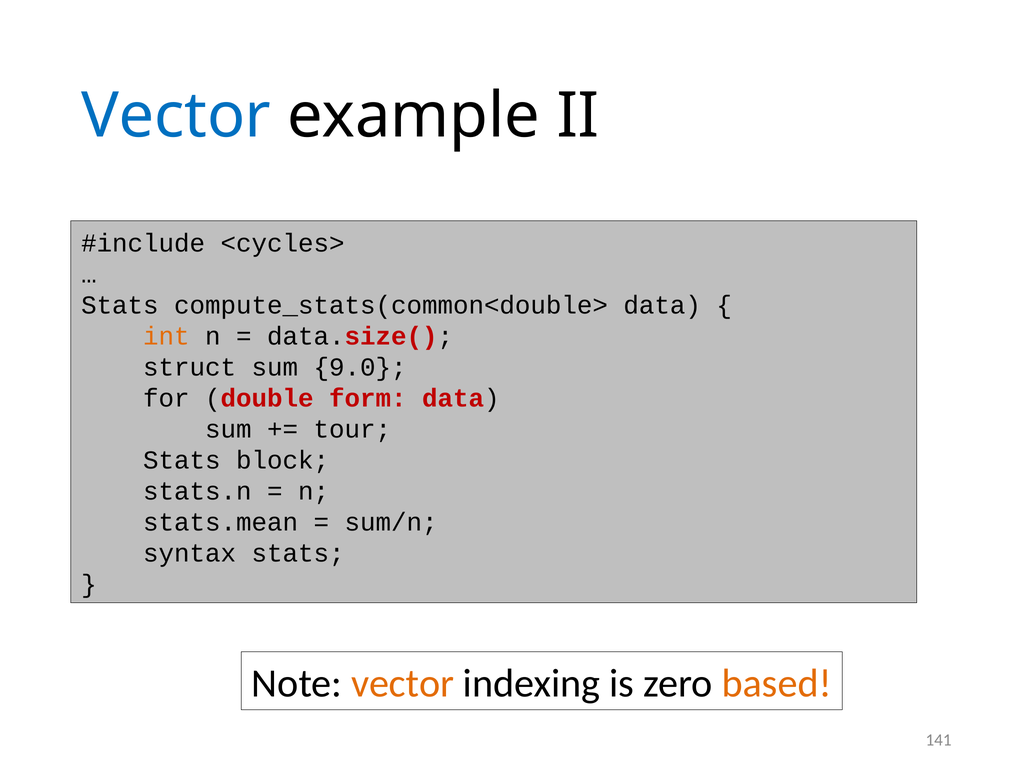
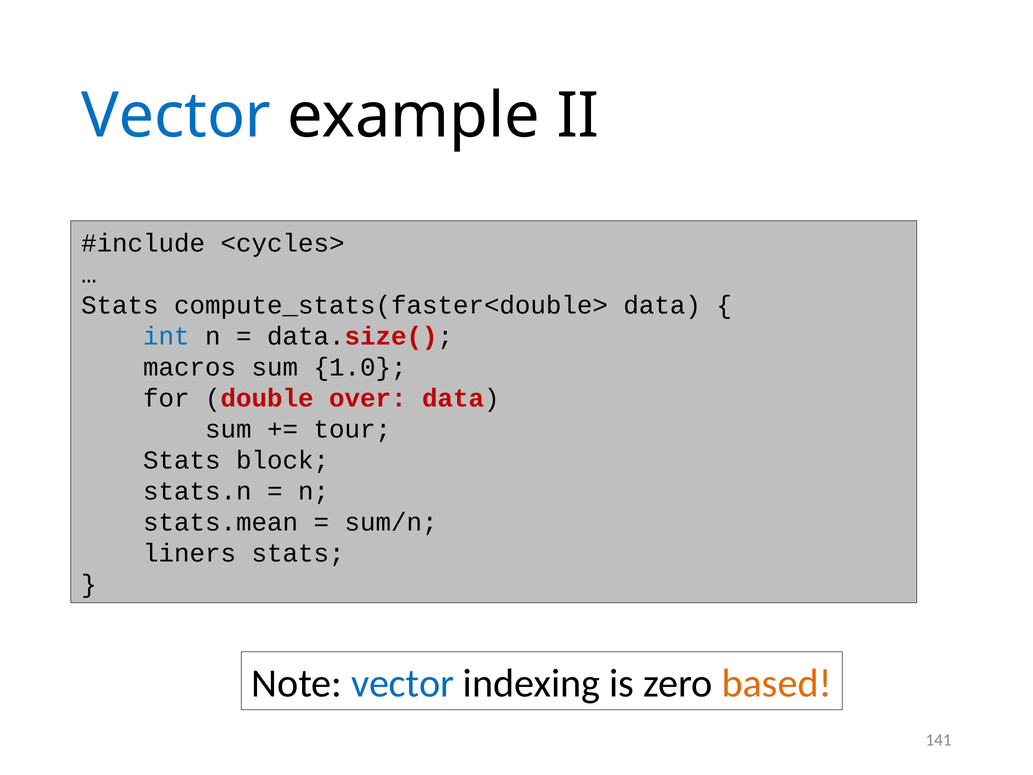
compute_stats(common<double>: compute_stats(common<double> -> compute_stats(faster<double> (391, 305)
int colour: orange -> blue (166, 336)
struct: struct -> macros (190, 367)
9.0: 9.0 -> 1.0 (360, 367)
form: form -> over (368, 398)
syntax: syntax -> liners (190, 553)
vector colour: orange -> blue (403, 683)
